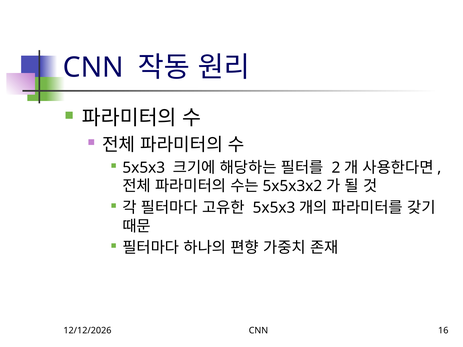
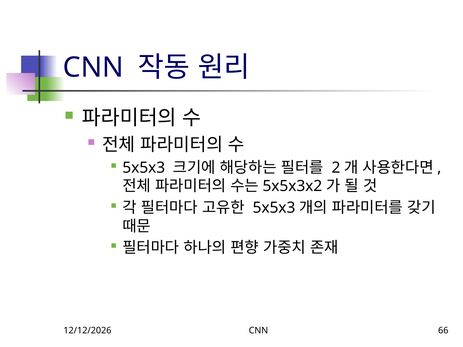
16: 16 -> 66 (443, 331)
